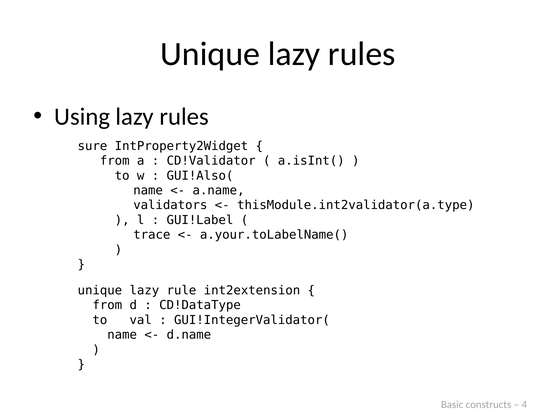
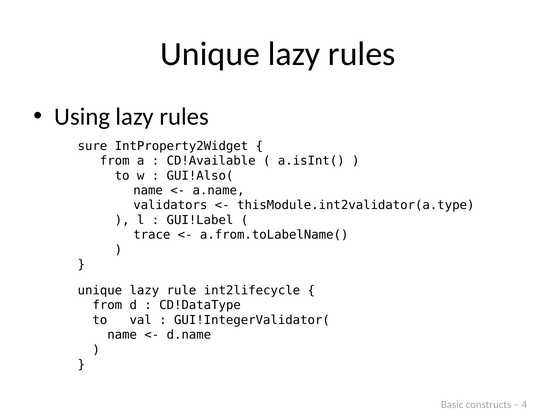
CD!Validator: CD!Validator -> CD!Available (211, 161)
a.your.toLabelName(: a.your.toLabelName( -> a.from.toLabelName( (274, 235)
int2extension: int2extension -> int2lifecycle (252, 290)
